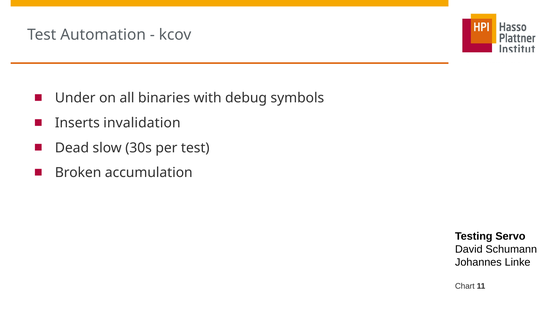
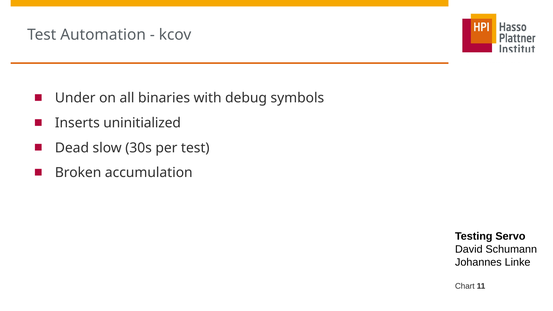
invalidation: invalidation -> uninitialized (142, 123)
